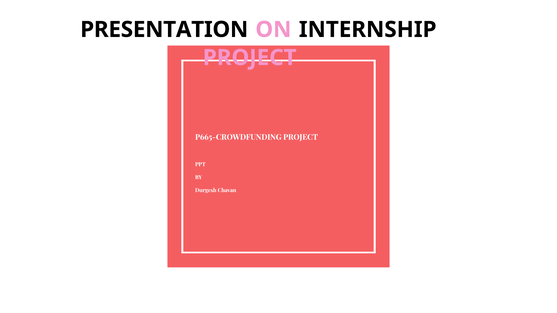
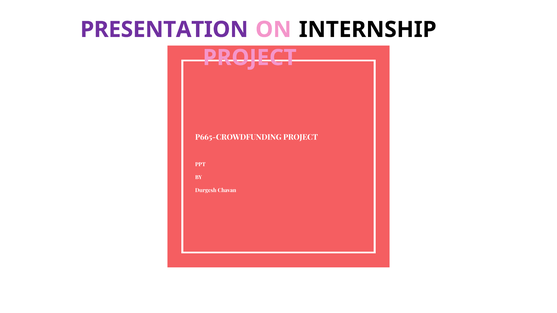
PRESENTATION colour: black -> purple (164, 30)
